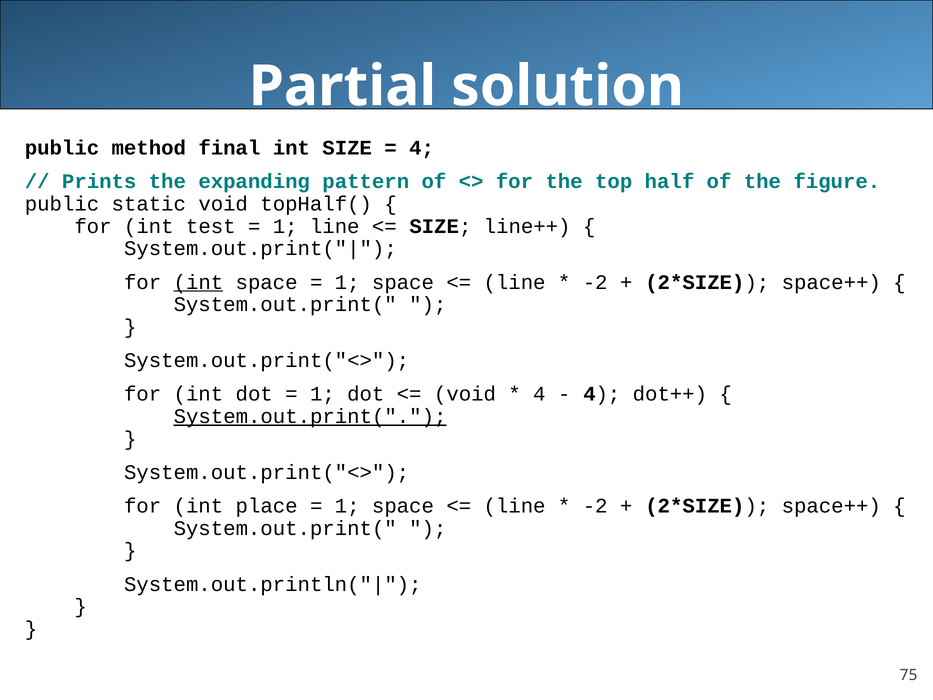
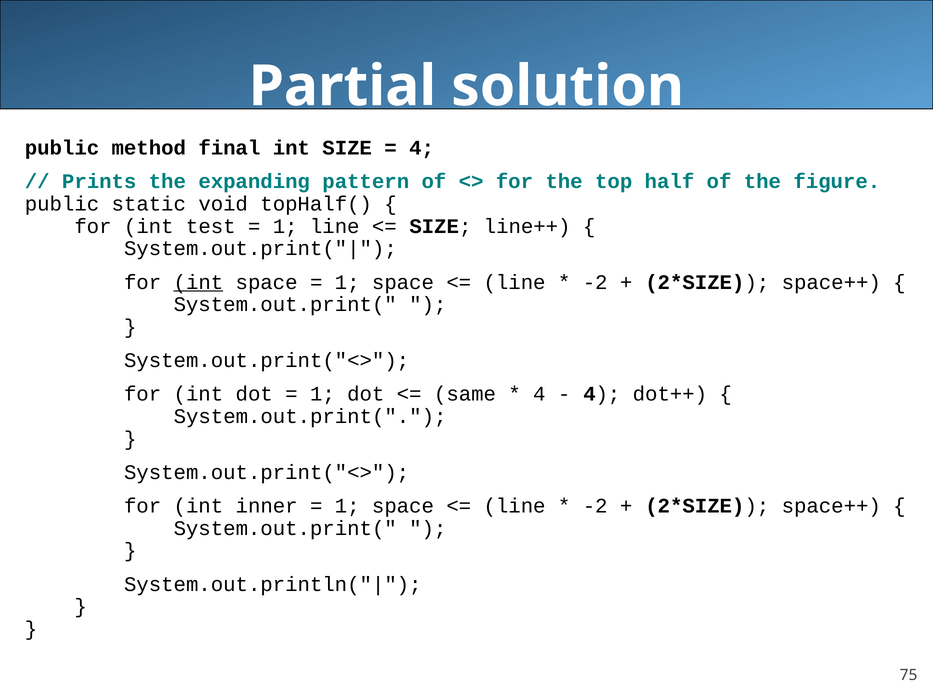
void: void -> same (465, 394)
System.out.print( underline: present -> none (310, 416)
place: place -> inner (267, 506)
